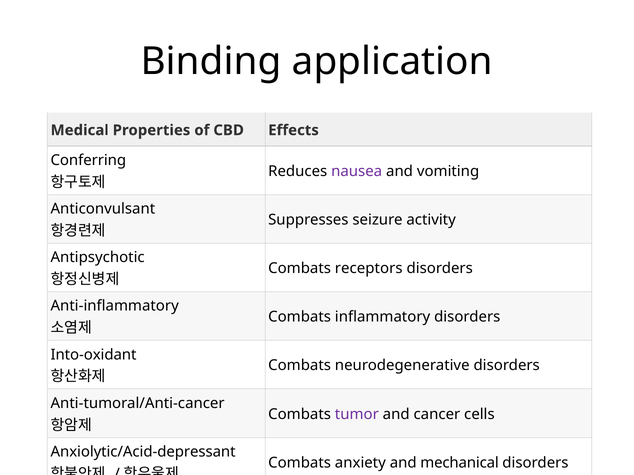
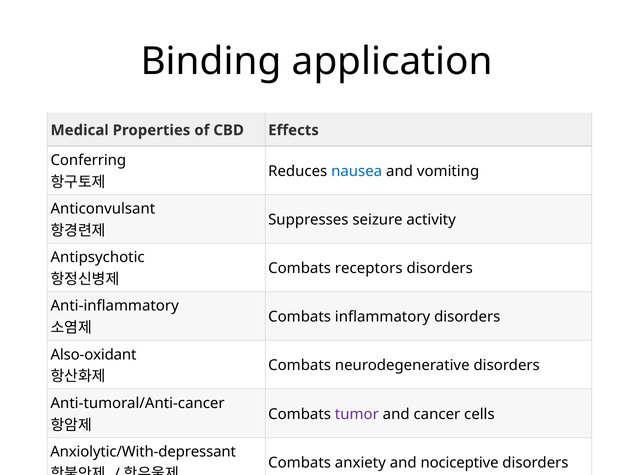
nausea colour: purple -> blue (357, 171)
Into-oxidant: Into-oxidant -> Also-oxidant (94, 355)
Anxiolytic/Acid-depressant: Anxiolytic/Acid-depressant -> Anxiolytic/With-depressant (143, 452)
mechanical: mechanical -> nociceptive (460, 463)
